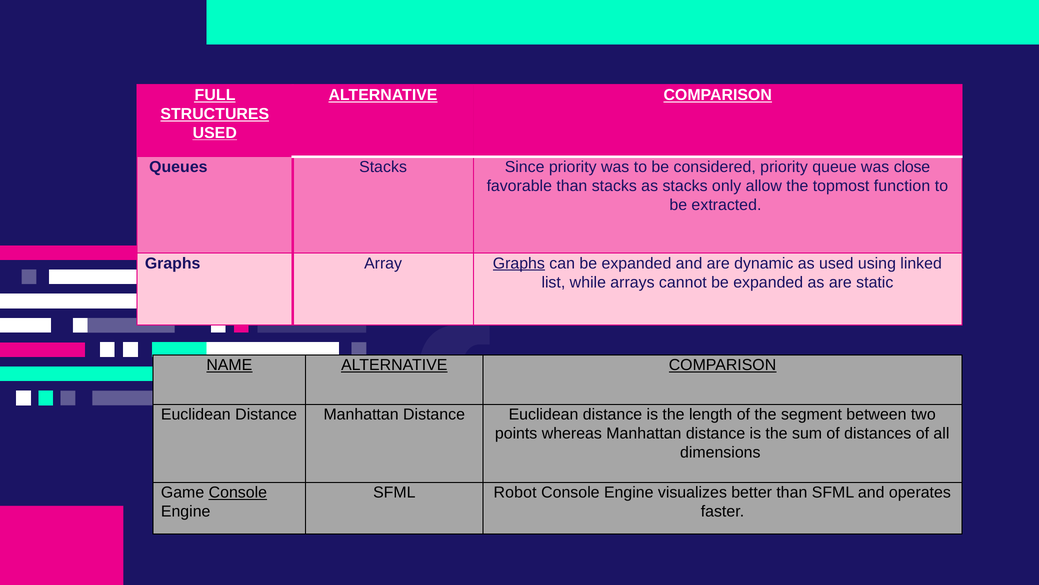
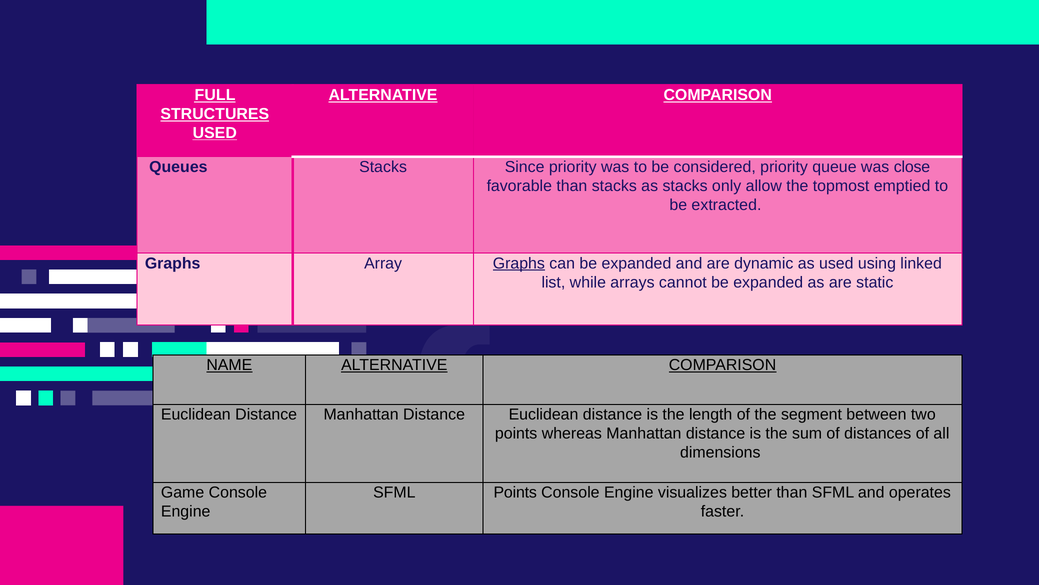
function: function -> emptied (902, 186)
Console underline: present -> none (238, 492)
SFML Robot: Robot -> Points (515, 492)
